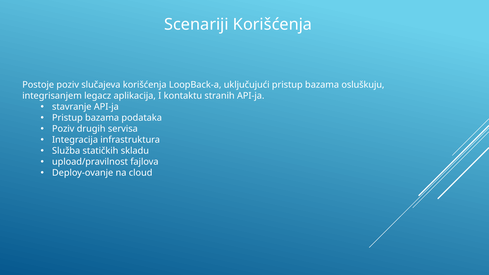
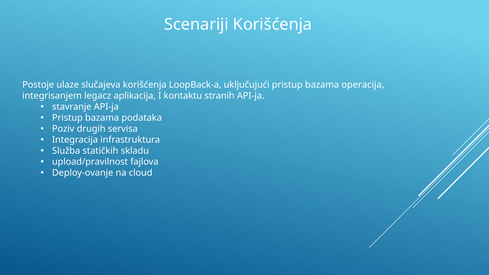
Postoje poziv: poziv -> ulaze (68, 85)
osluškuju: osluškuju -> operacija (363, 85)
